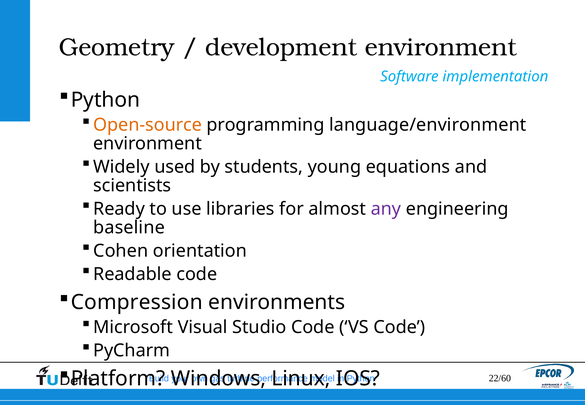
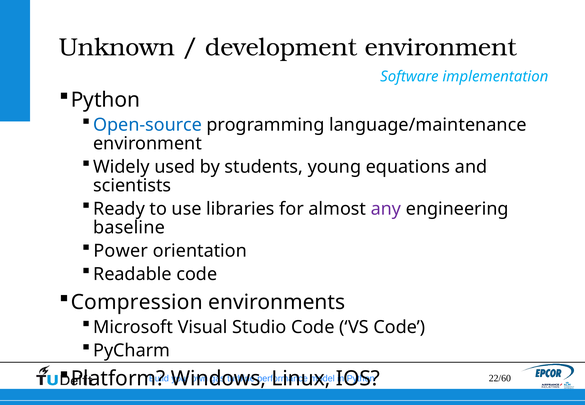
Geometry: Geometry -> Unknown (117, 47)
Open-source colour: orange -> blue (148, 125)
language/environment: language/environment -> language/maintenance (428, 125)
Cohen: Cohen -> Power (121, 251)
